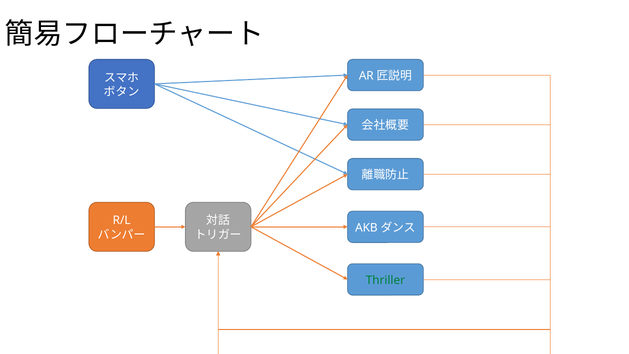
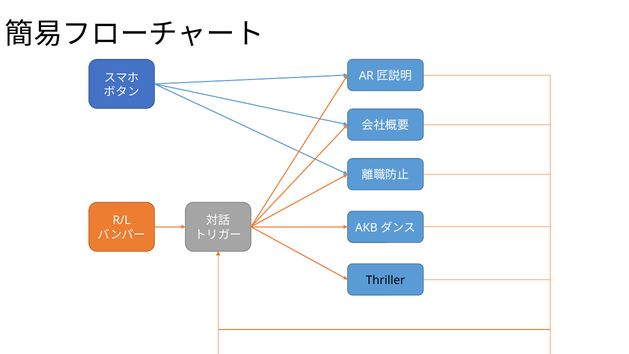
Thriller colour: green -> black (385, 280)
